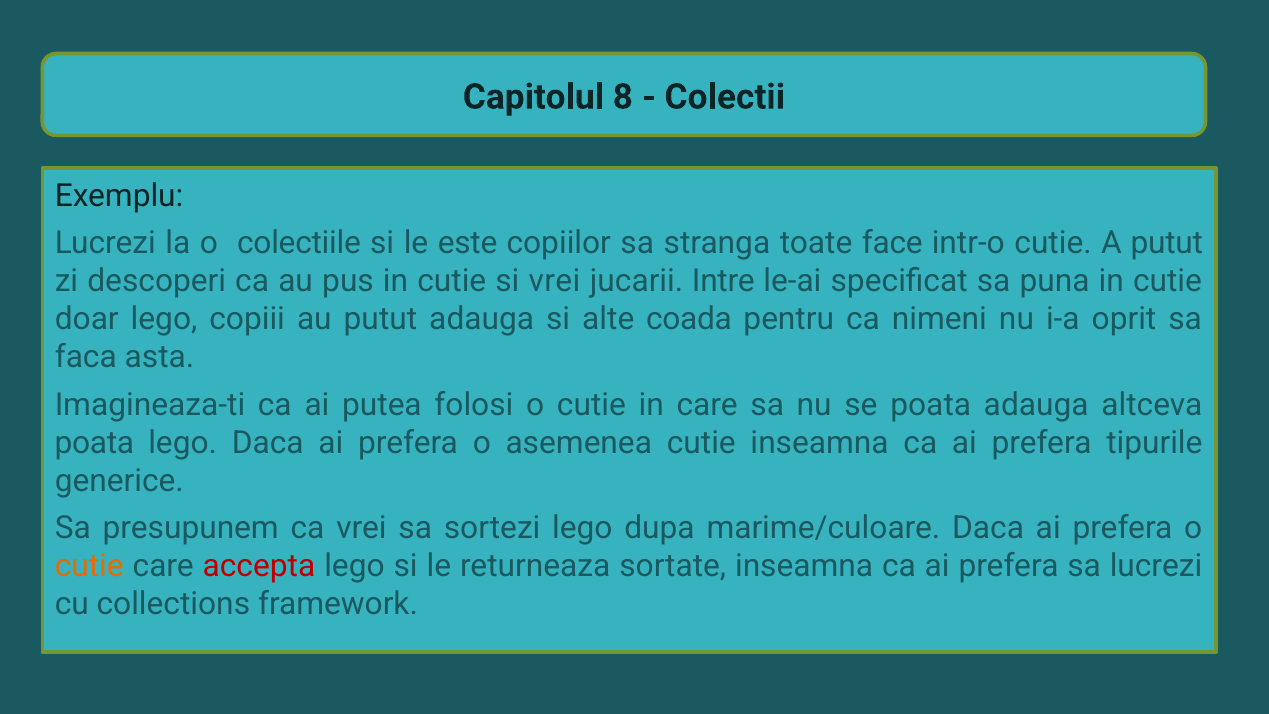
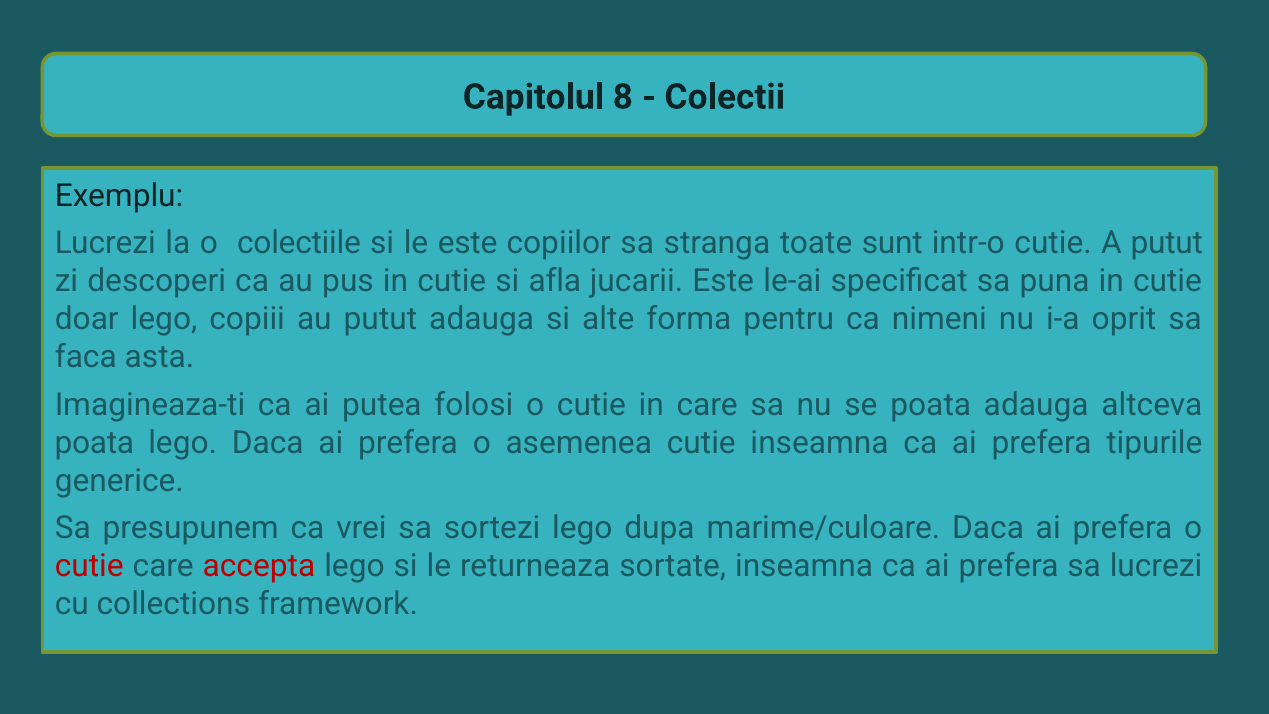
face: face -> sunt (892, 243)
si vrei: vrei -> afla (555, 281)
jucarii Intre: Intre -> Este (723, 281)
coada: coada -> forma (689, 319)
cutie colour: orange -> red (89, 566)
